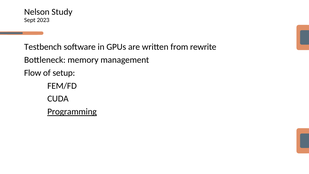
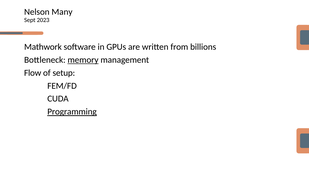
Study: Study -> Many (62, 12)
Testbench: Testbench -> Mathwork (43, 47)
rewrite: rewrite -> billions (203, 47)
memory underline: none -> present (83, 60)
